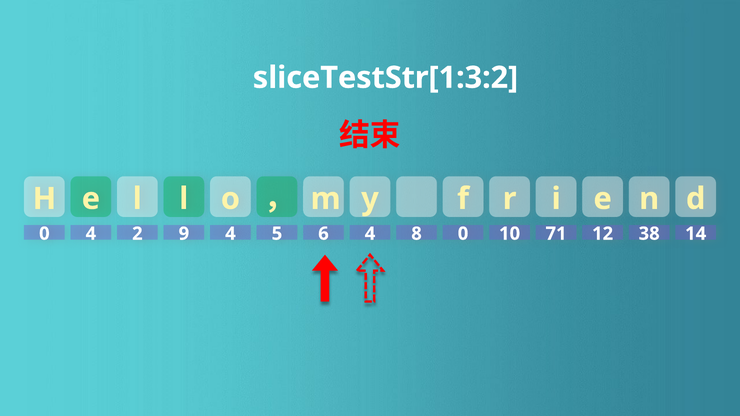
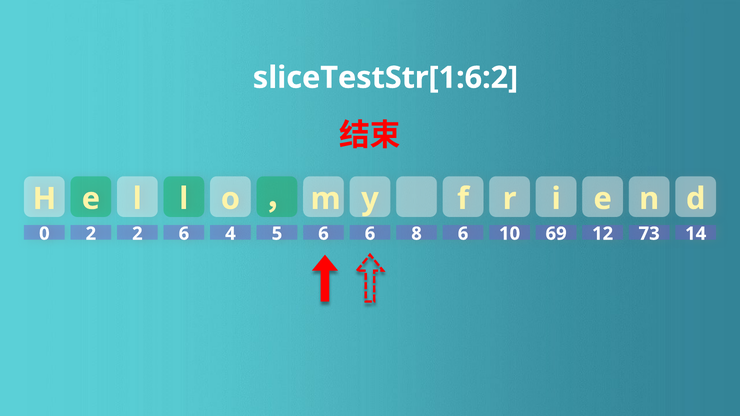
sliceTestStr[1:3:2: sliceTestStr[1:3:2 -> sliceTestStr[1:6:2 (385, 78)
0 4: 4 -> 2 (91, 234)
2 9: 9 -> 6 (184, 234)
6 4: 4 -> 6 (370, 234)
8 0: 0 -> 6 (463, 234)
71: 71 -> 69 (556, 234)
38: 38 -> 73 (649, 234)
